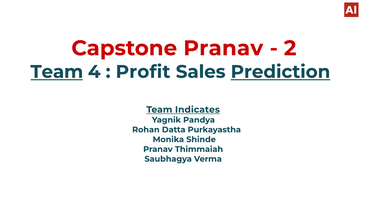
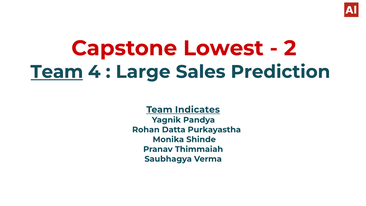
Capstone Pranav: Pranav -> Lowest (223, 48)
Profit: Profit -> Large (143, 72)
Prediction underline: present -> none (280, 72)
